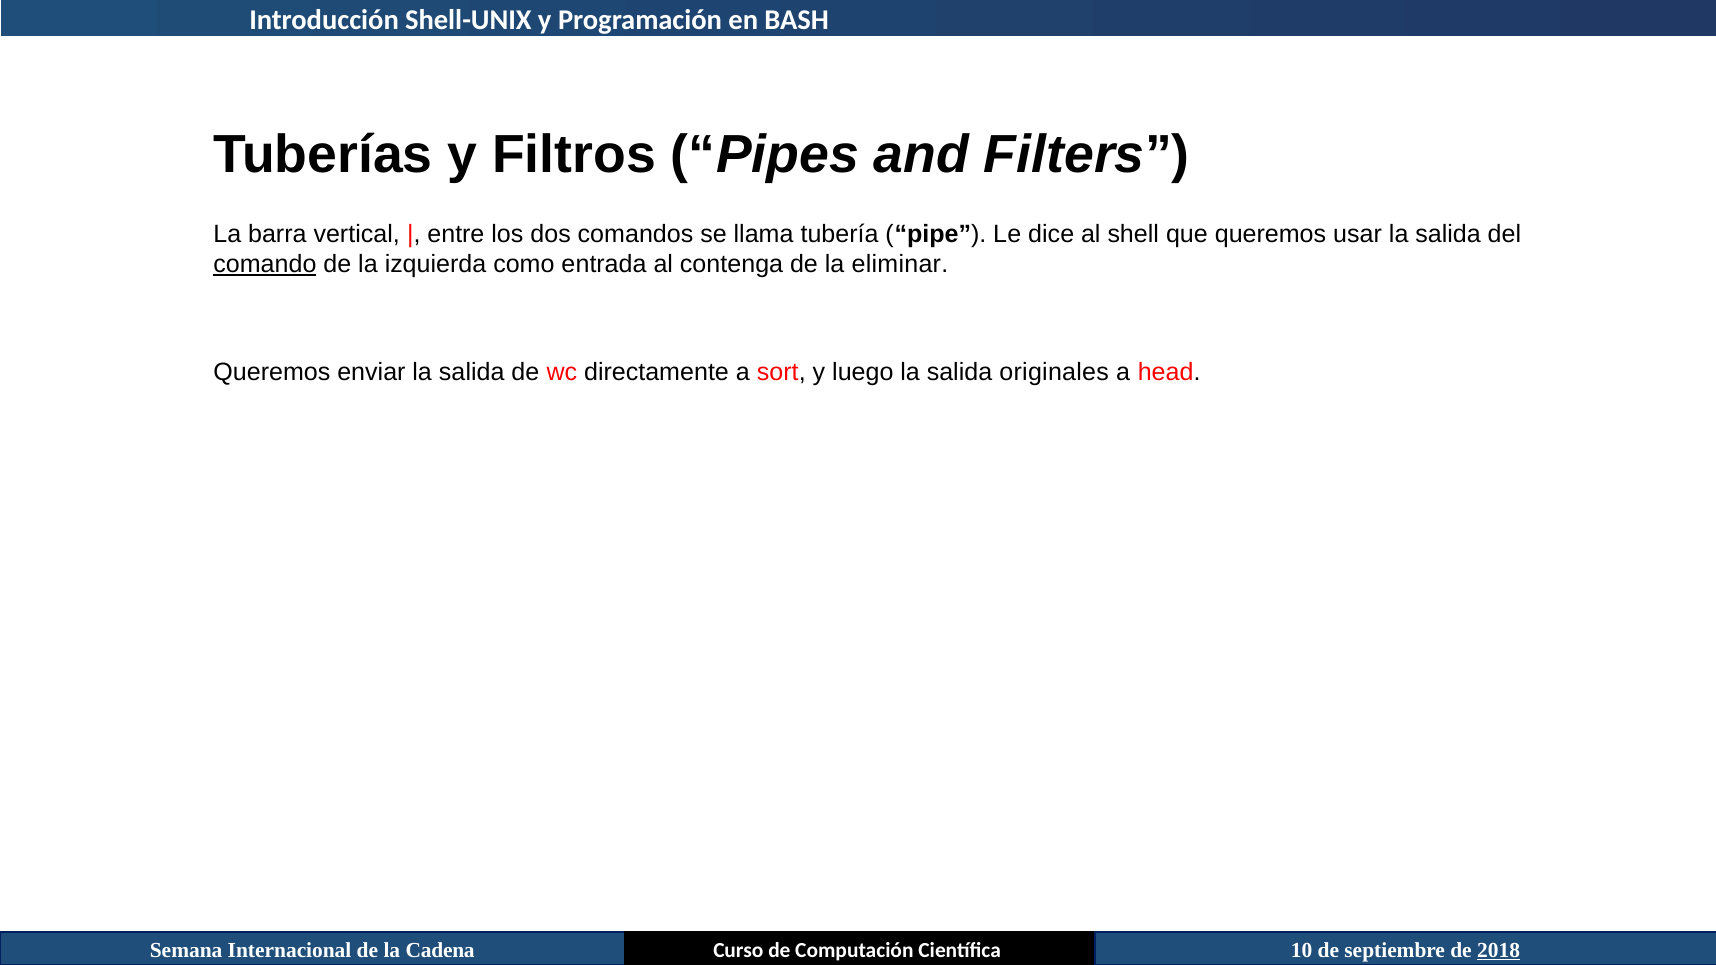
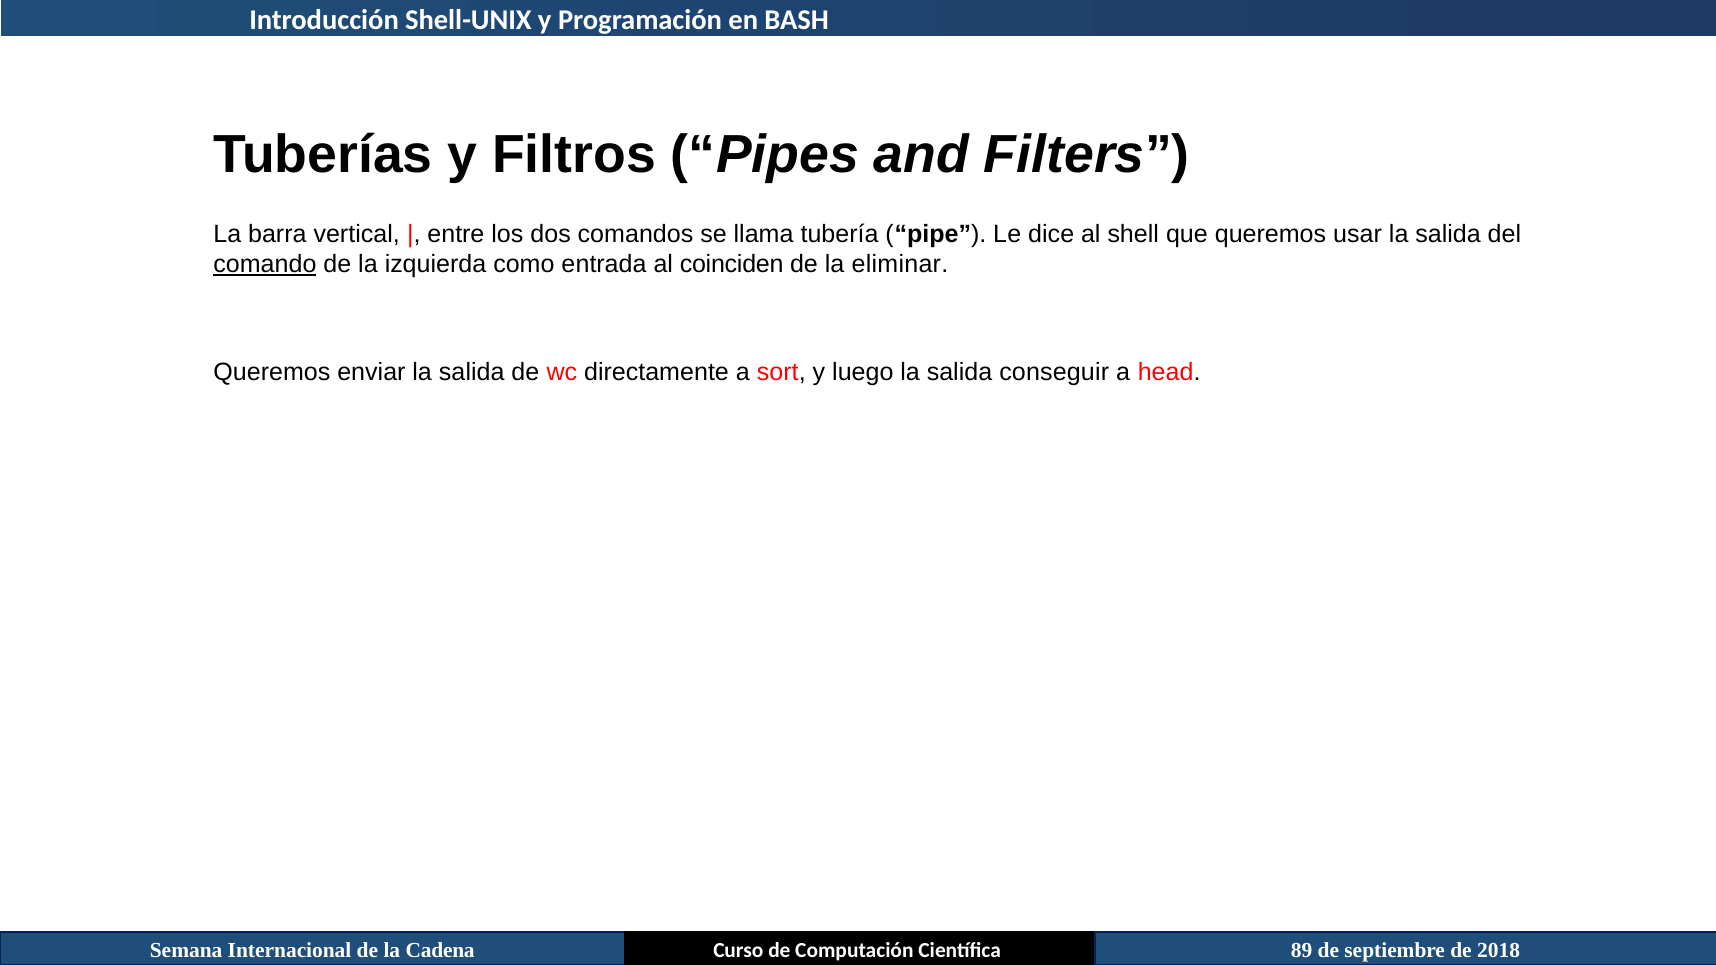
contenga: contenga -> coinciden (732, 265)
originales: originales -> conseguir (1054, 373)
10: 10 -> 89 (1302, 950)
2018 underline: present -> none (1499, 950)
